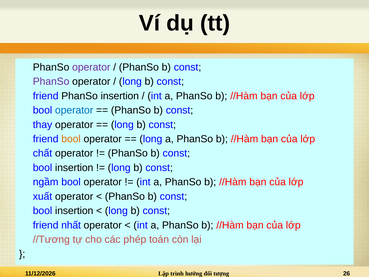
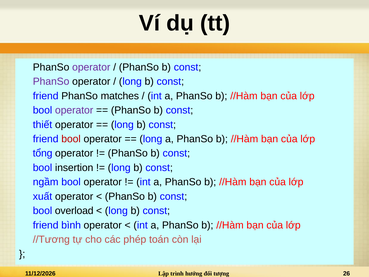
PhanSo insertion: insertion -> matches (120, 96)
operator colour: blue -> purple (74, 110)
thay: thay -> thiết (43, 125)
bool colour: orange -> red (71, 139)
chất: chất -> tổng (43, 153)
insertion: insertion -> overload (74, 211)
nhất: nhất -> bình (71, 225)
